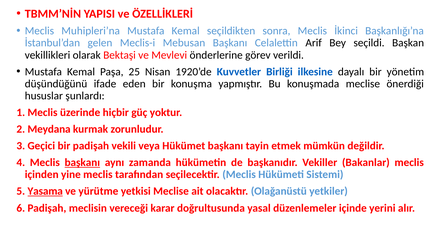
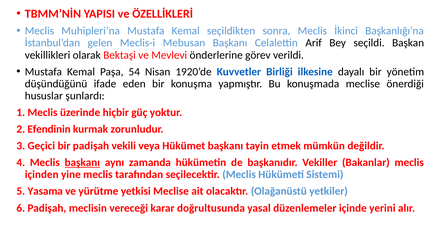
25: 25 -> 54 (134, 72)
Meydana: Meydana -> Efendinin (49, 129)
Yasama underline: present -> none (45, 192)
